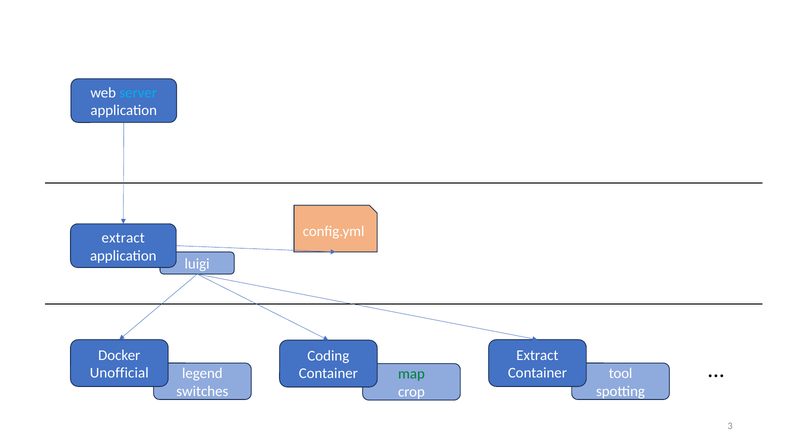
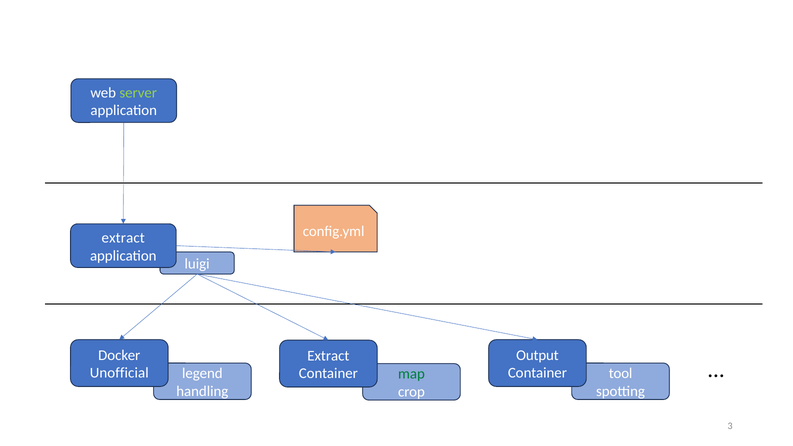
server colour: light blue -> light green (138, 93)
Extract: Extract -> Output (537, 355)
Coding: Coding -> Extract (328, 356)
switches: switches -> handling (202, 391)
